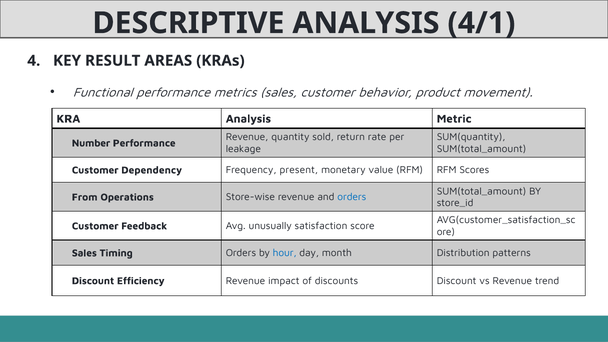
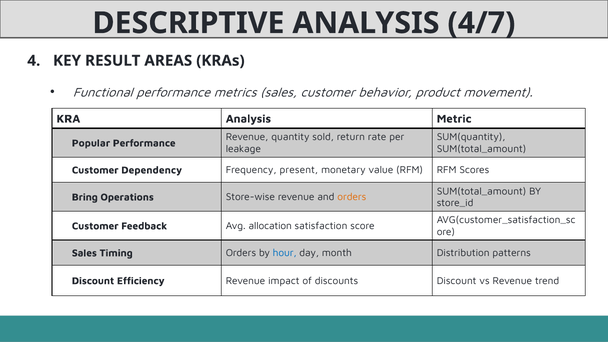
4/1: 4/1 -> 4/7 (481, 23)
Number: Number -> Popular (91, 143)
From: From -> Bring (85, 197)
orders colour: blue -> orange (352, 197)
unusually: unusually -> allocation (270, 226)
